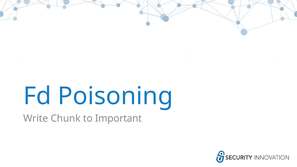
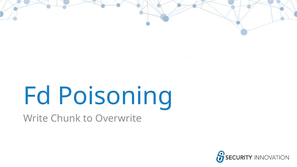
Important: Important -> Overwrite (118, 119)
